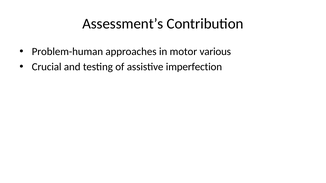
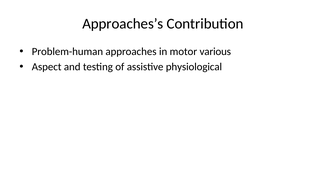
Assessment’s: Assessment’s -> Approaches’s (123, 24)
Crucial: Crucial -> Aspect (47, 67)
imperfection: imperfection -> physiological (194, 67)
